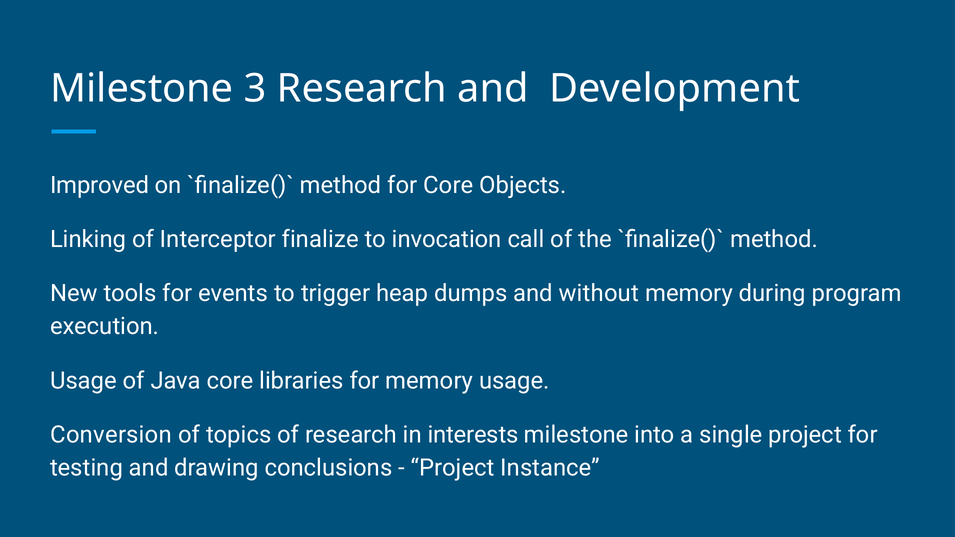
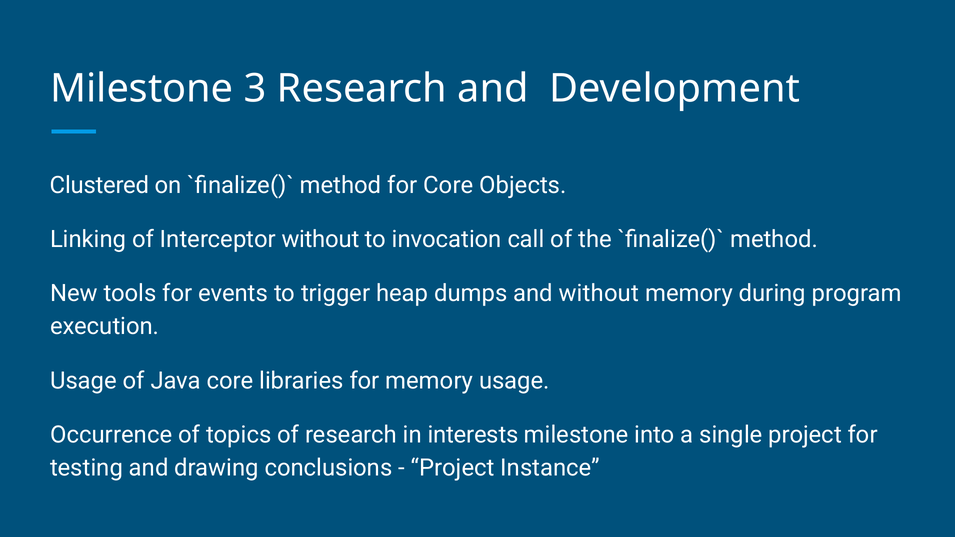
Improved: Improved -> Clustered (100, 185)
Interceptor finalize: finalize -> without (320, 240)
Conversion: Conversion -> Occurrence (111, 435)
